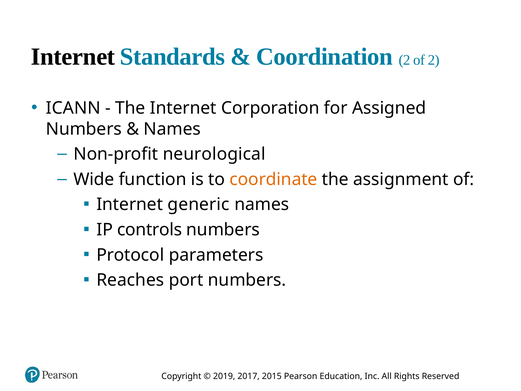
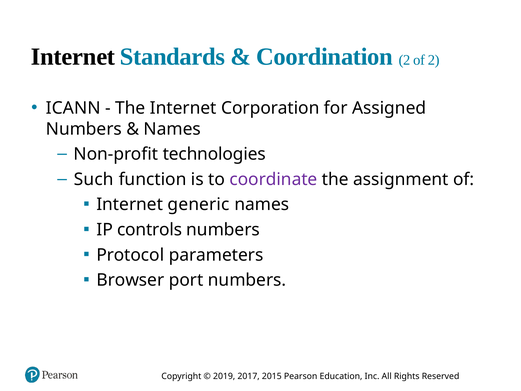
neurological: neurological -> technologies (214, 154)
Wide: Wide -> Such (94, 179)
coordinate colour: orange -> purple (273, 179)
Reaches: Reaches -> Browser (130, 280)
